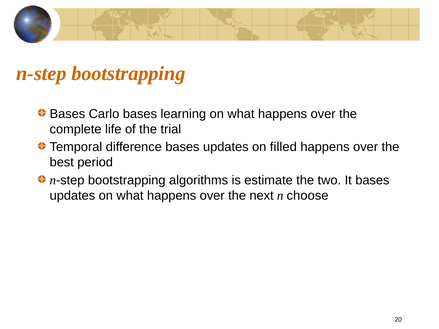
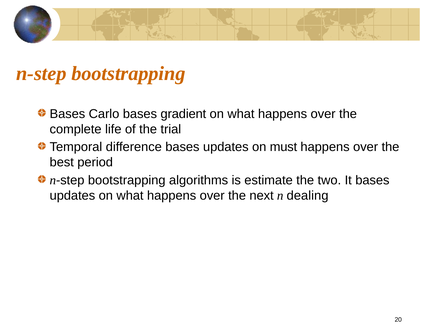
learning: learning -> gradient (183, 114)
filled: filled -> must (283, 147)
choose: choose -> dealing (308, 196)
